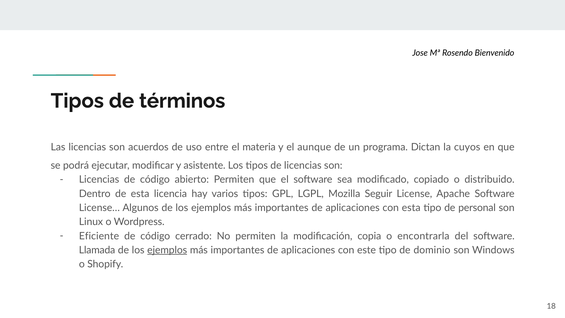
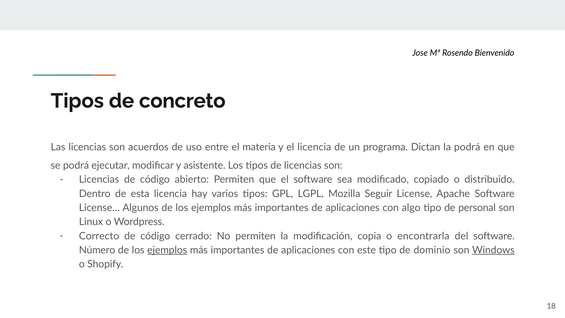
términos: términos -> concreto (182, 101)
el aunque: aunque -> licencia (314, 147)
la cuyos: cuyos -> podrá (467, 147)
con esta: esta -> algo (411, 208)
Eficiente: Eficiente -> Correcto (99, 236)
Llamada: Llamada -> Número (97, 250)
Windows underline: none -> present (493, 250)
